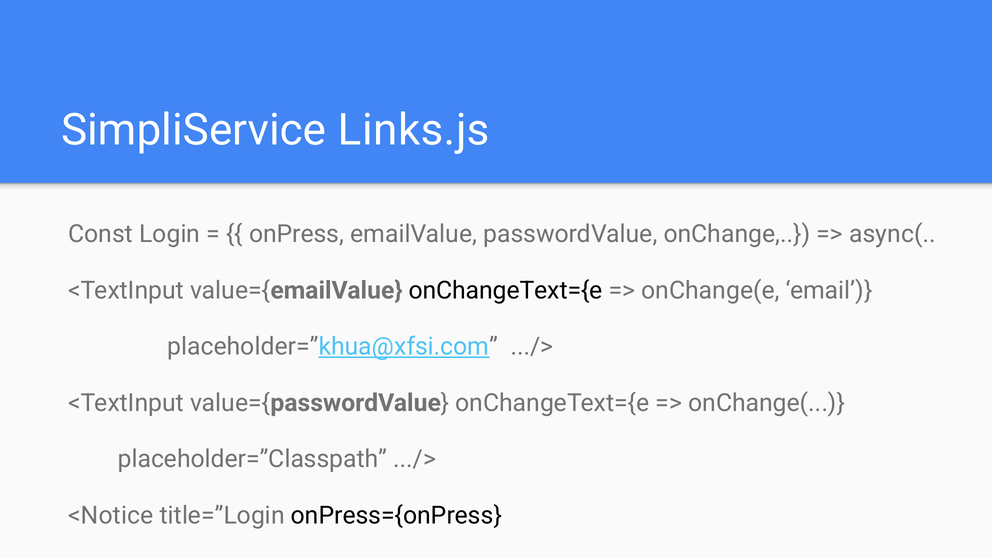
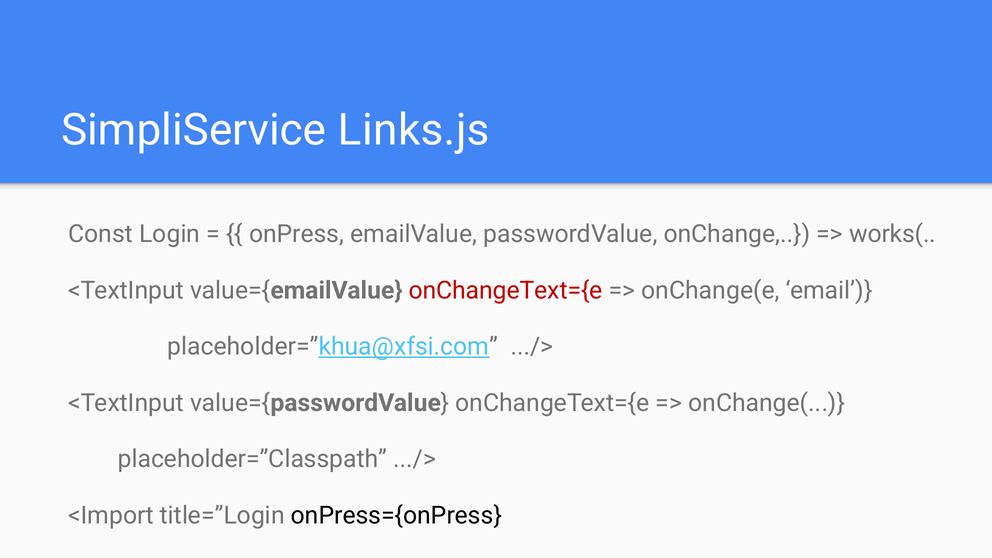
async(: async( -> works( (893, 234)
onChangeText={e colour: black -> red (506, 290)
<Notice: <Notice -> <Import (111, 515)
